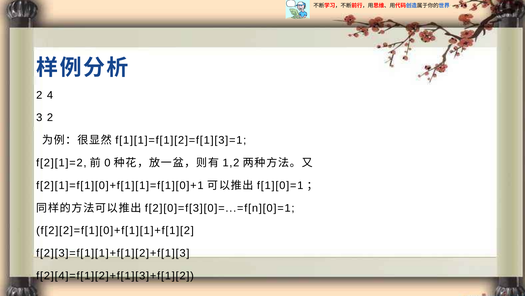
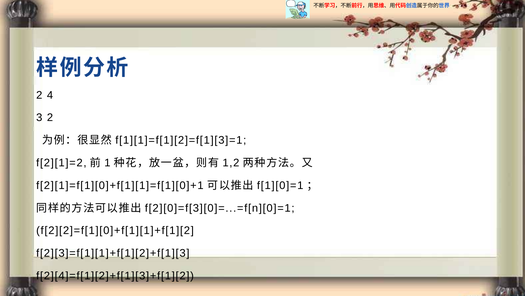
0: 0 -> 1 (107, 163)
